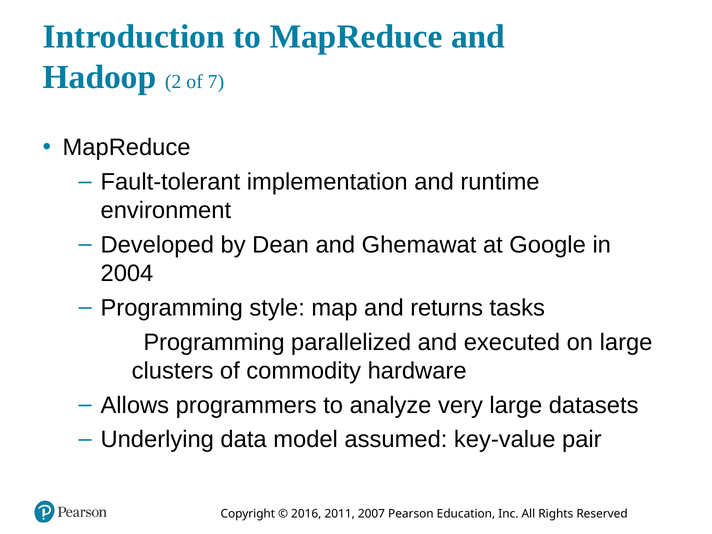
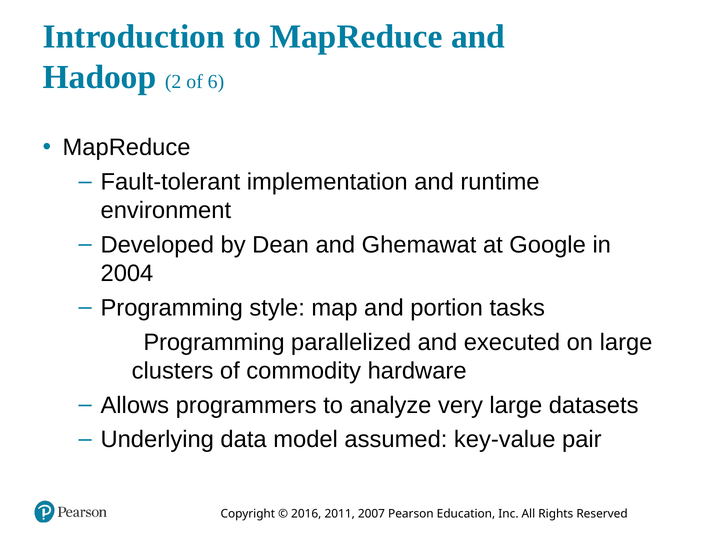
7: 7 -> 6 (216, 82)
returns: returns -> portion (447, 308)
